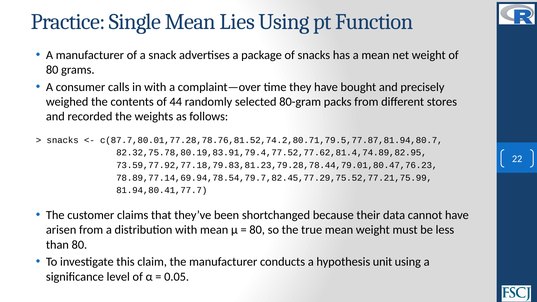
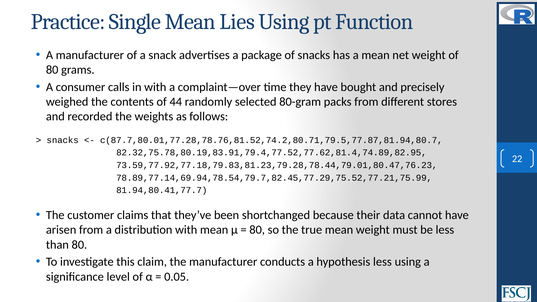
hypothesis unit: unit -> less (382, 262)
